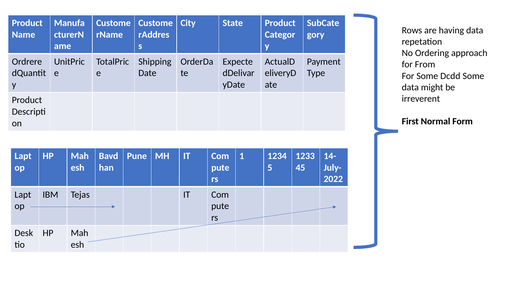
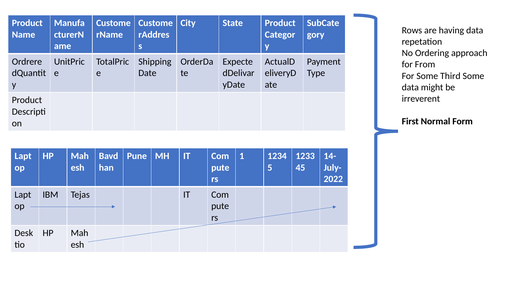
Dcdd: Dcdd -> Third (450, 76)
